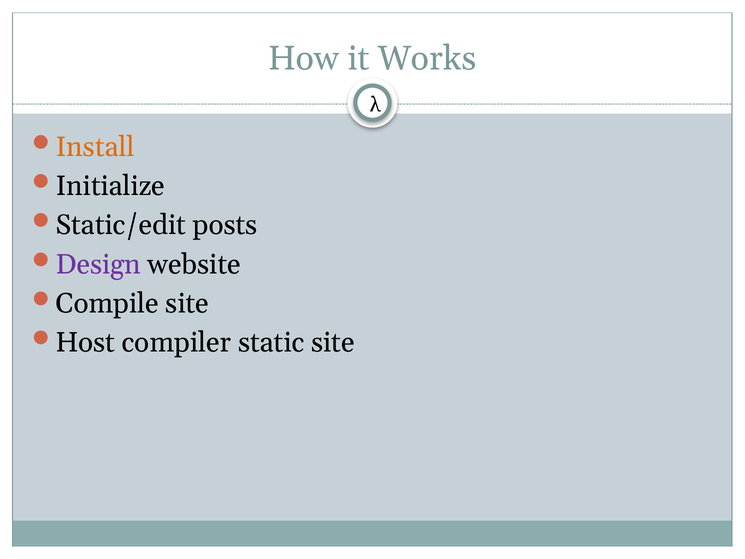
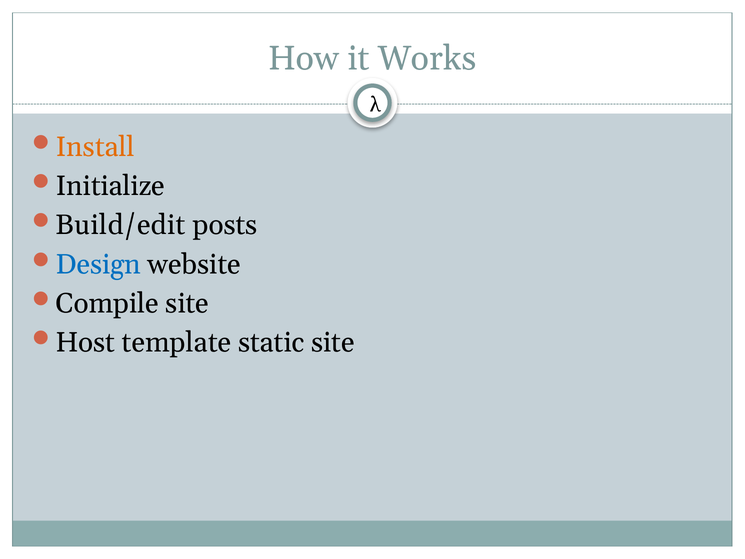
Static/edit: Static/edit -> Build/edit (121, 225)
Design colour: purple -> blue (98, 264)
compiler: compiler -> template (177, 343)
